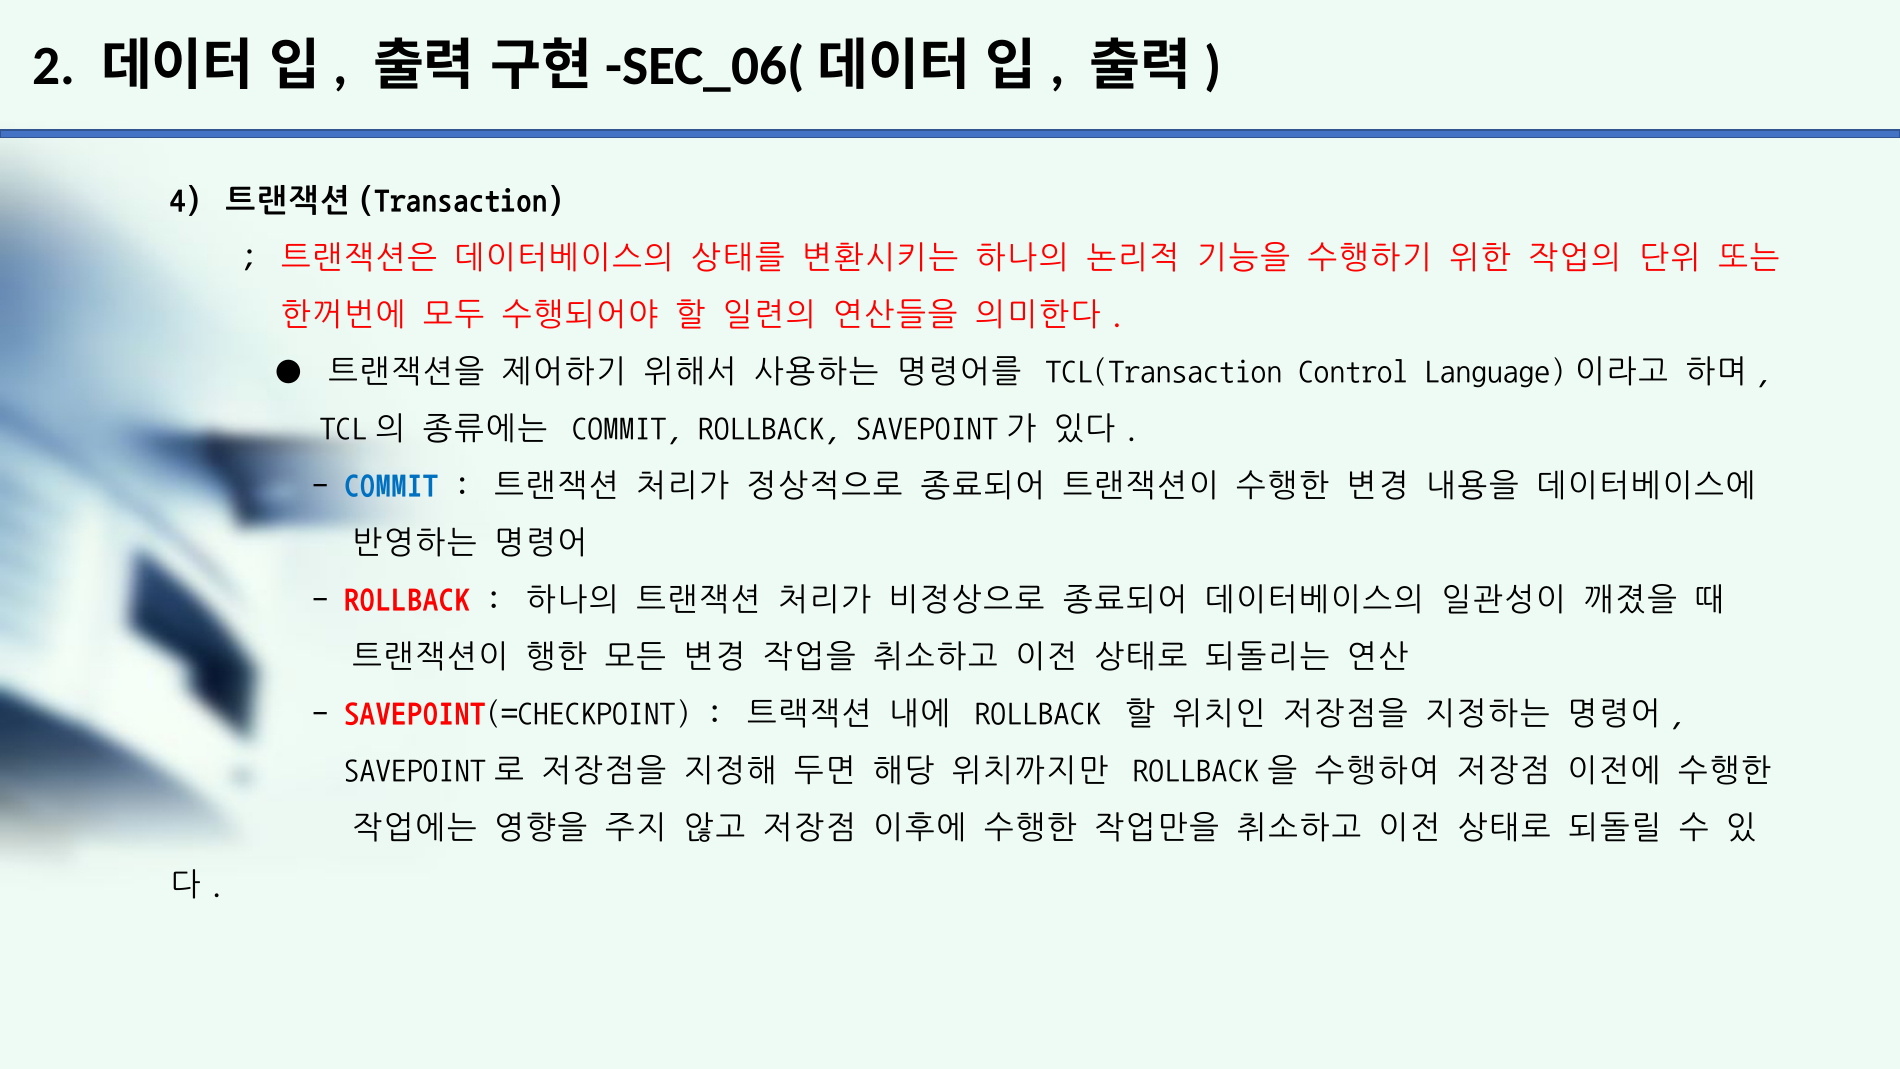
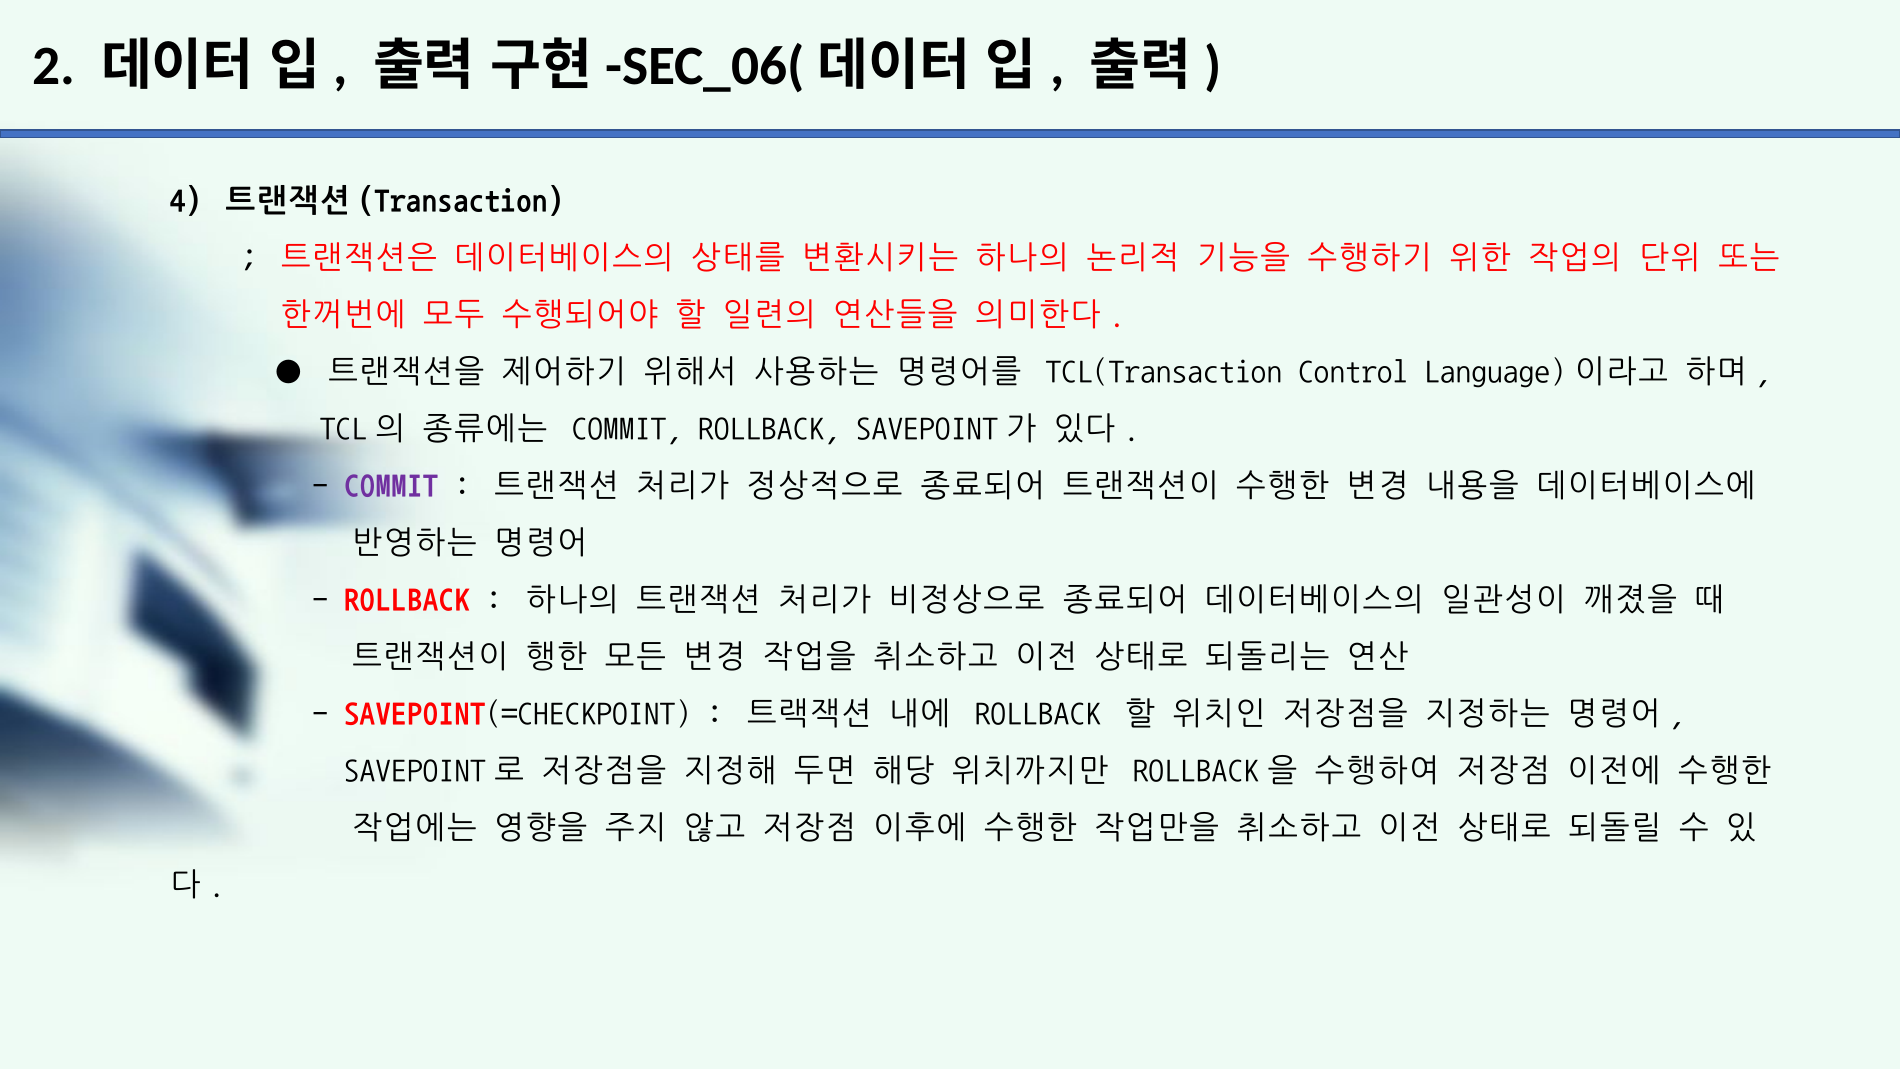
COMMIT colour: blue -> purple (391, 485)
